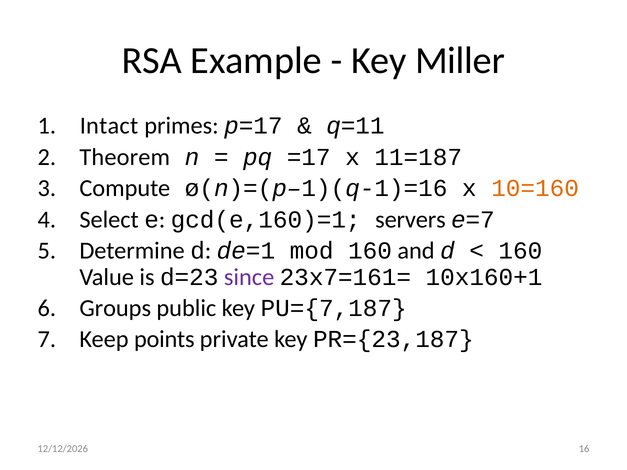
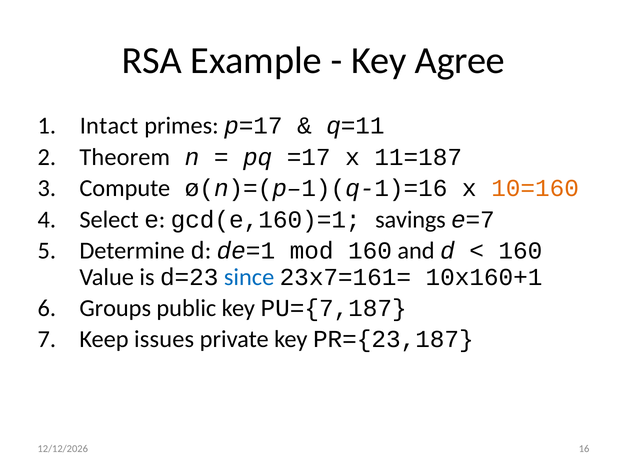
Miller: Miller -> Agree (460, 61)
servers: servers -> savings (410, 220)
since colour: purple -> blue (249, 277)
points: points -> issues (164, 340)
